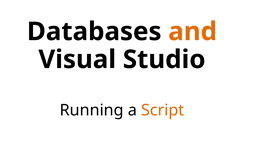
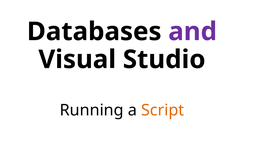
and colour: orange -> purple (193, 32)
